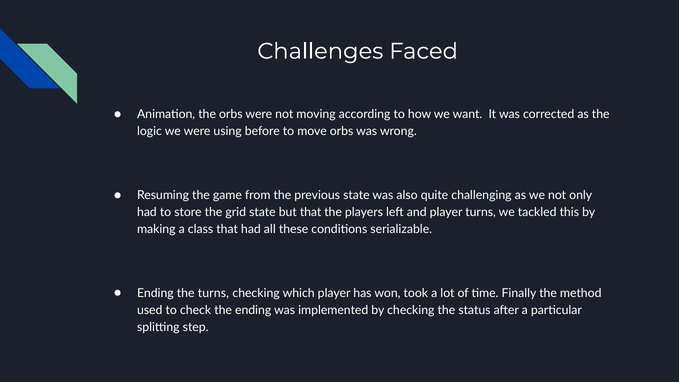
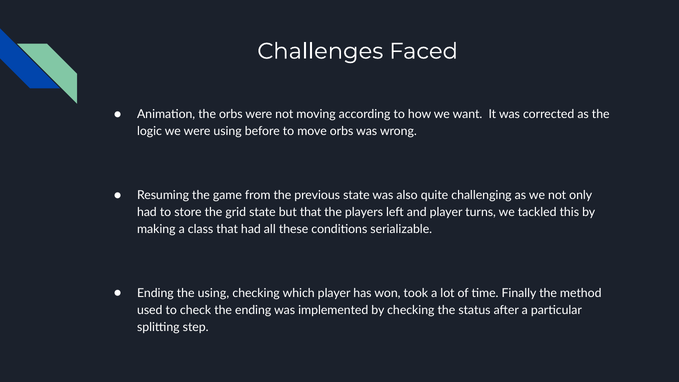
the turns: turns -> using (213, 293)
